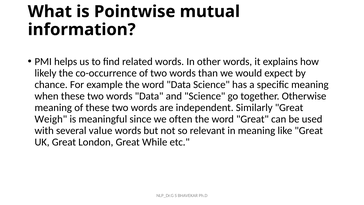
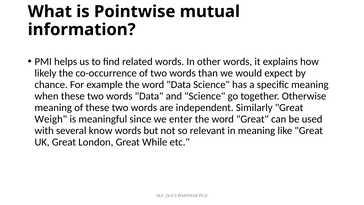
often: often -> enter (181, 119)
value: value -> know (101, 130)
